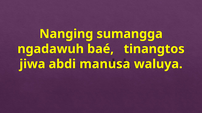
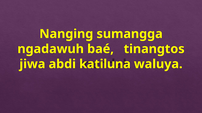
manusa: manusa -> katiluna (105, 64)
